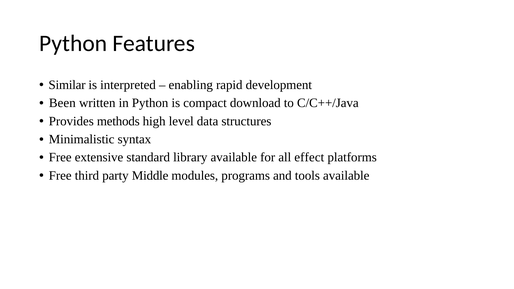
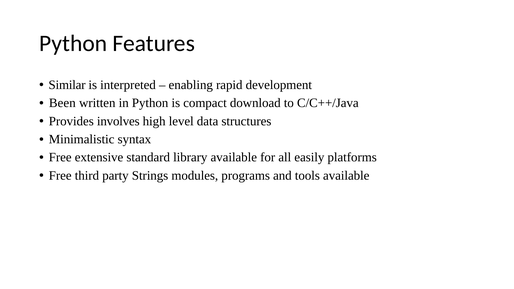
methods: methods -> involves (118, 121)
effect: effect -> easily (309, 157)
Middle: Middle -> Strings (150, 176)
